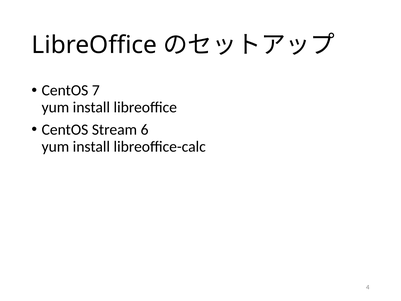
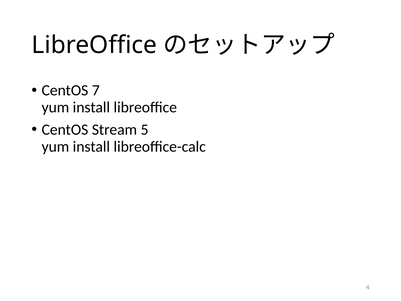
6: 6 -> 5 (145, 130)
